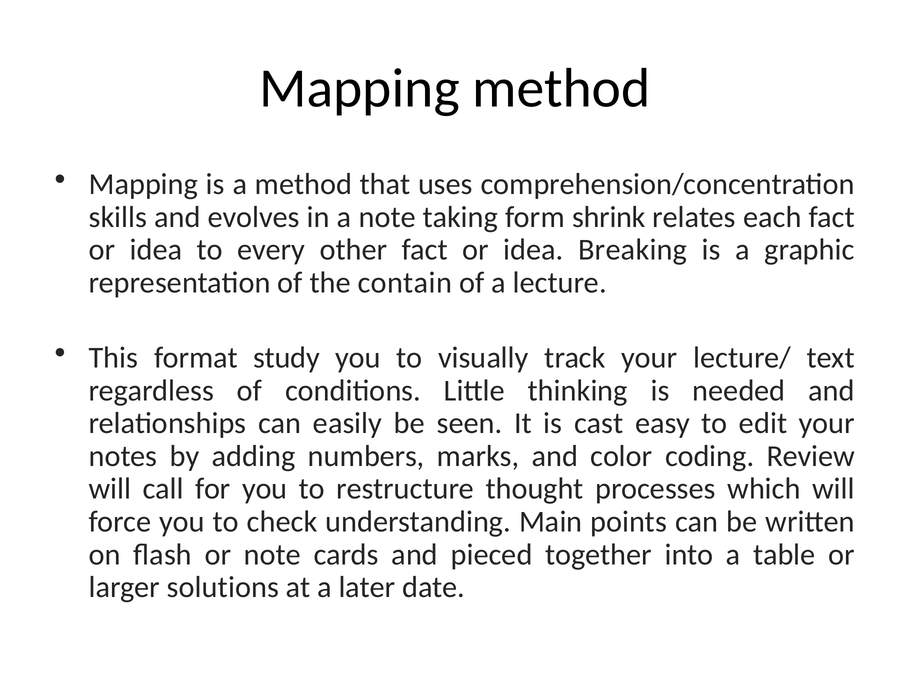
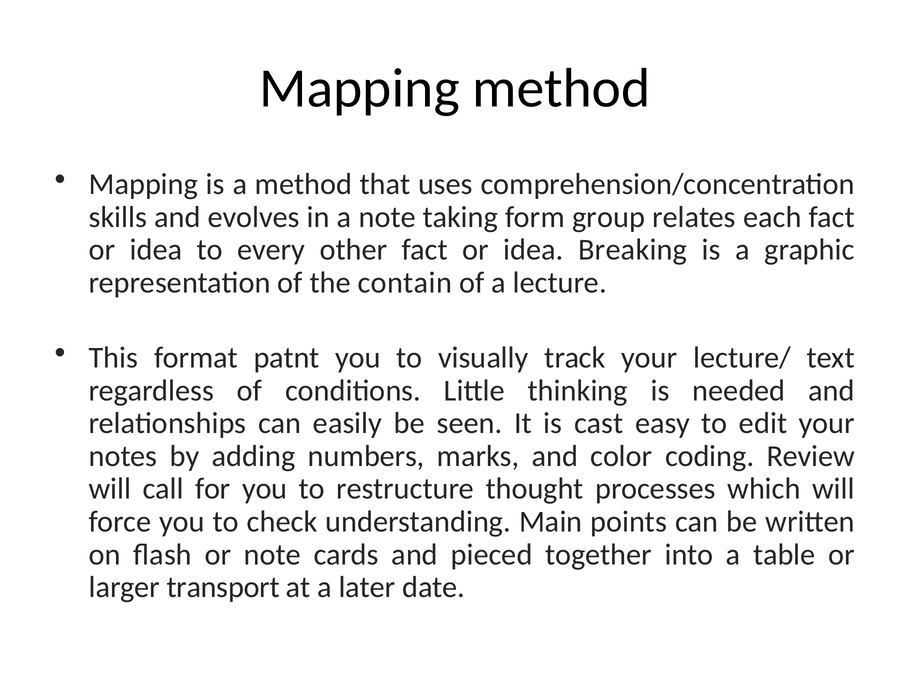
shrink: shrink -> group (609, 217)
study: study -> patnt (287, 358)
solutions: solutions -> transport (223, 587)
